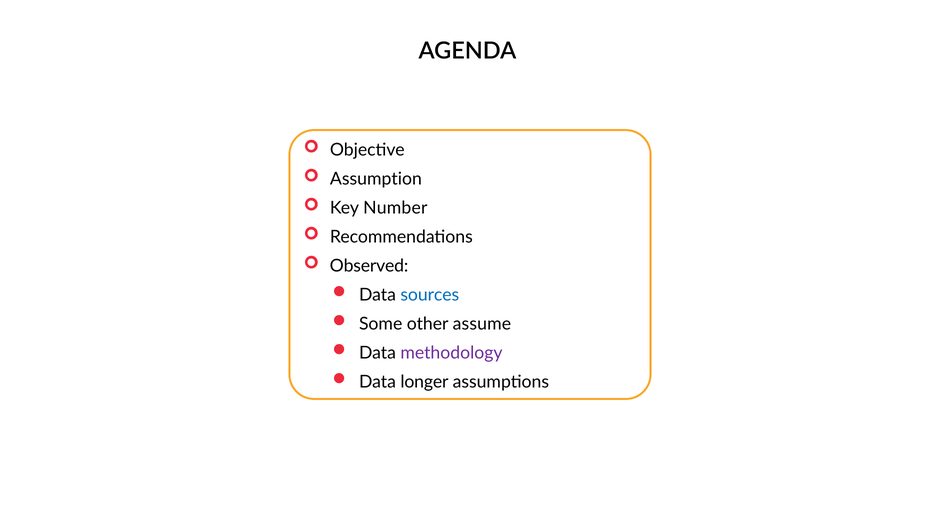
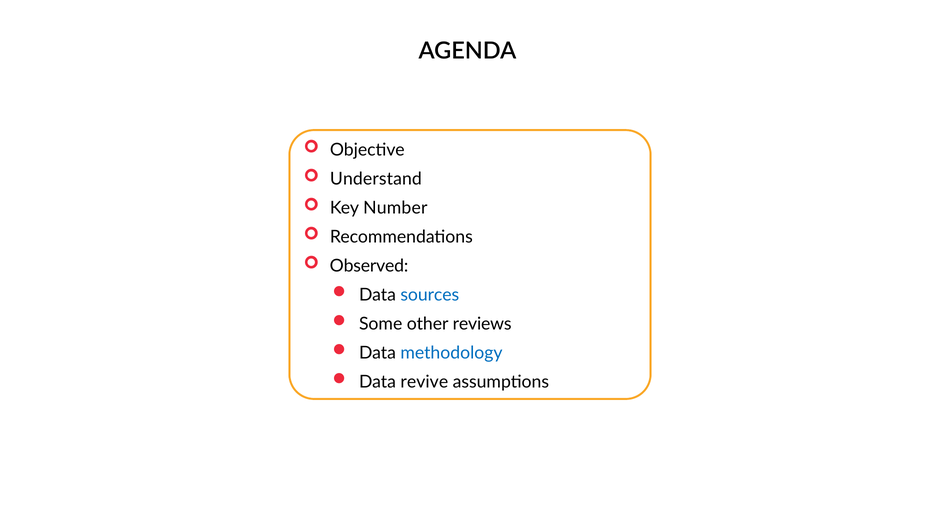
Assumption: Assumption -> Understand (376, 179)
assume: assume -> reviews (482, 324)
methodology colour: purple -> blue (451, 353)
longer: longer -> revive (424, 382)
